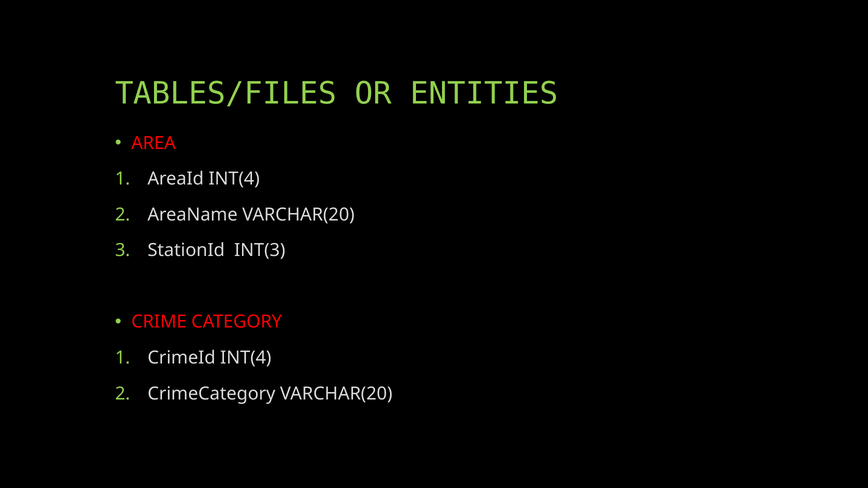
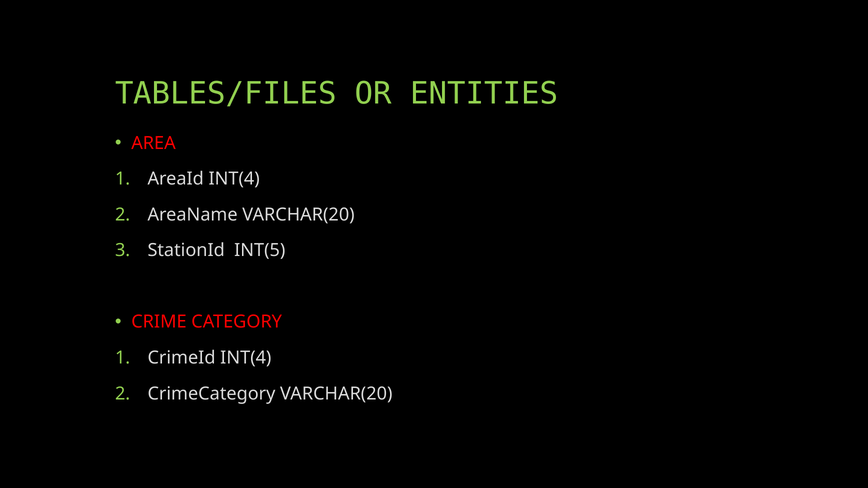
INT(3: INT(3 -> INT(5 (260, 251)
